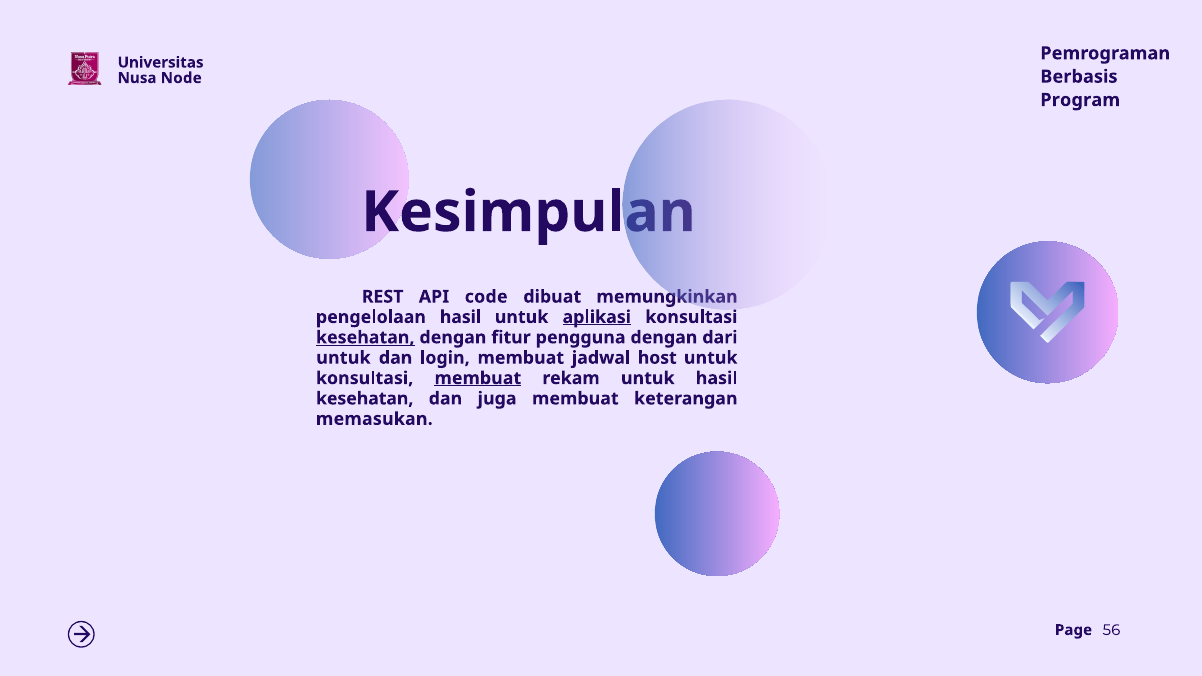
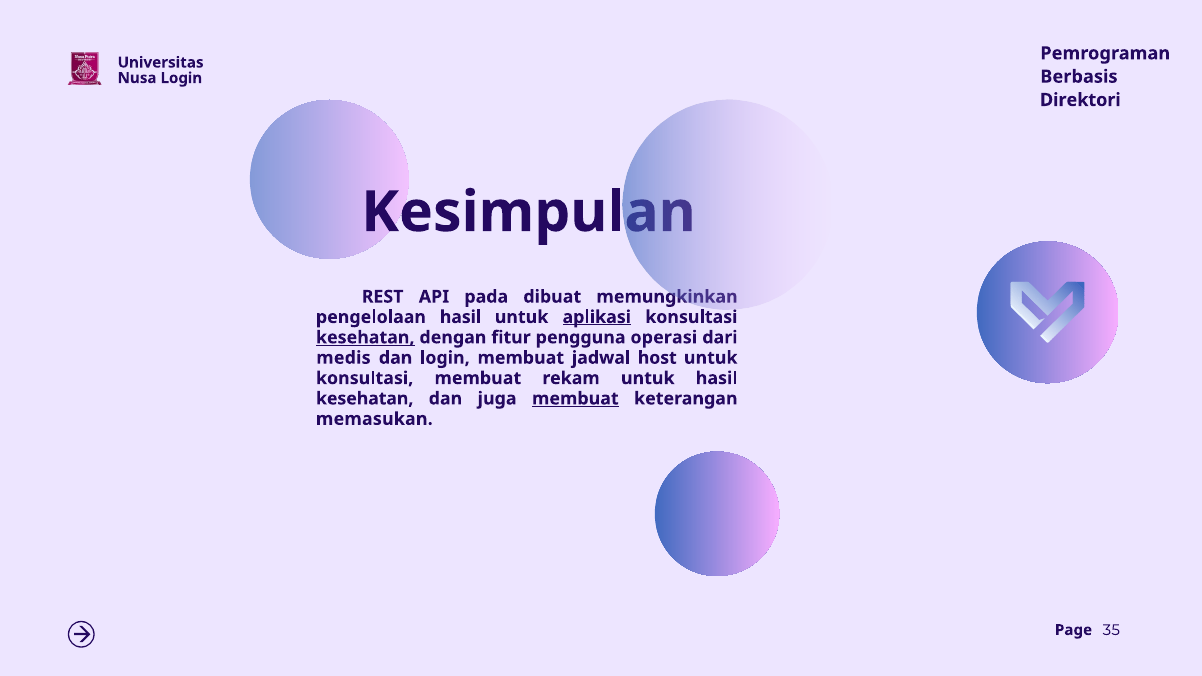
Nusa Node: Node -> Login (181, 78)
Program: Program -> Direktori (1080, 100)
code: code -> pada (486, 297)
pengguna dengan: dengan -> operasi (664, 338)
untuk: untuk -> medis (343, 358)
membuat underline: present -> none (478, 378)
membuat underline: none -> present (575, 399)
56: 56 -> 35 (1111, 630)
